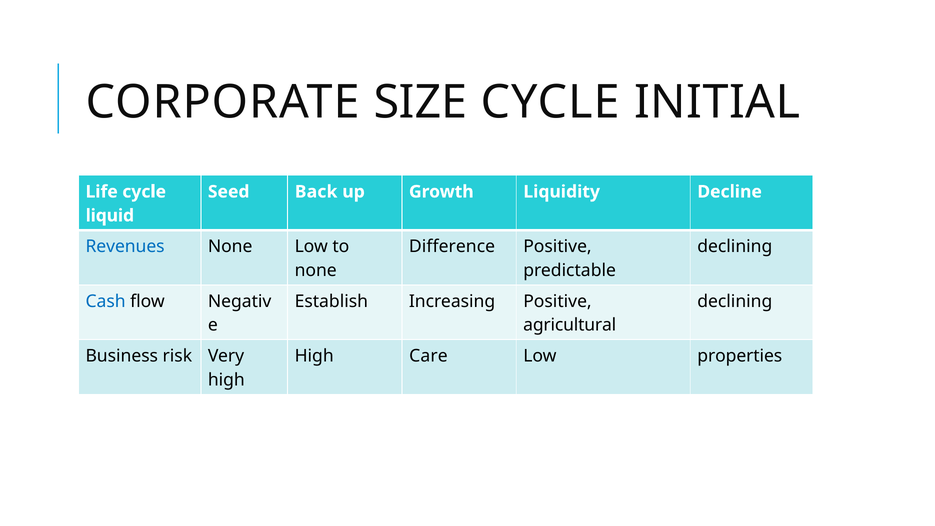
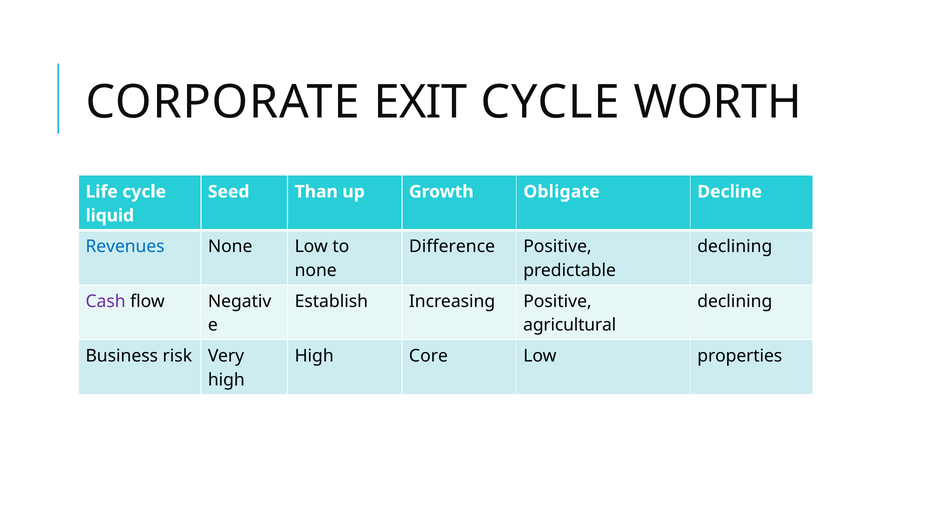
SIZE: SIZE -> EXIT (420, 102)
INITIAL: INITIAL -> WORTH (718, 102)
Back: Back -> Than (316, 192)
Liquidity: Liquidity -> Obligate (562, 192)
Cash colour: blue -> purple (106, 301)
Care: Care -> Core (428, 356)
